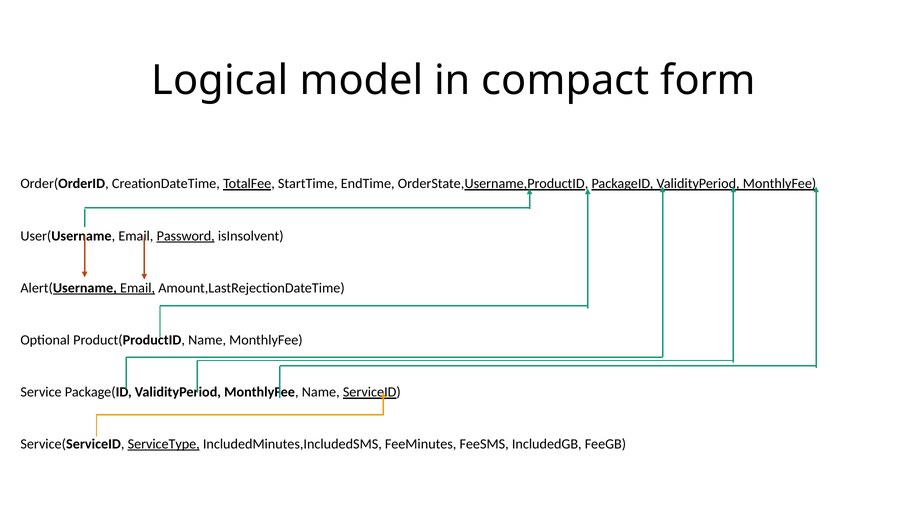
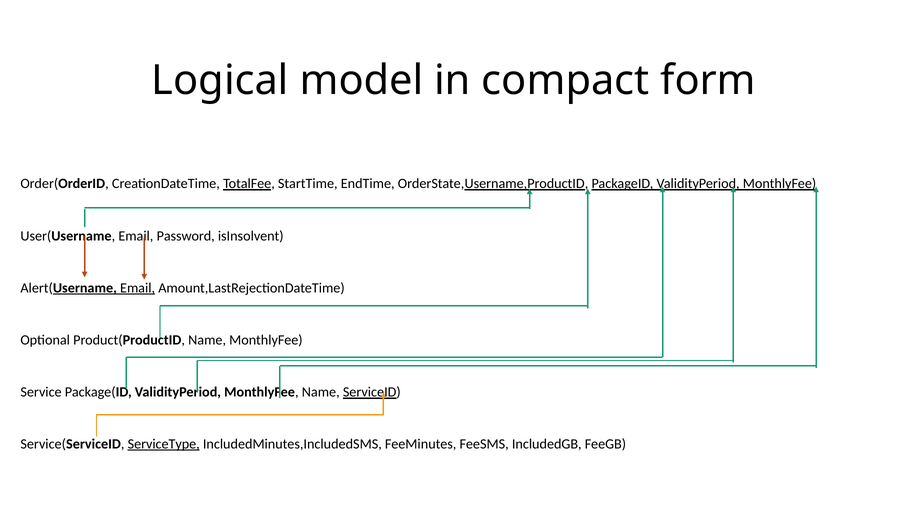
Password underline: present -> none (186, 236)
